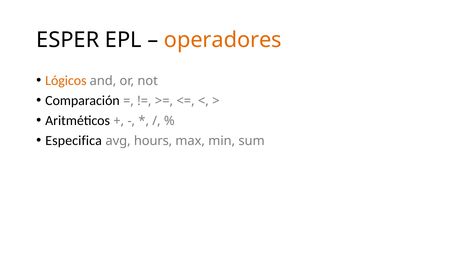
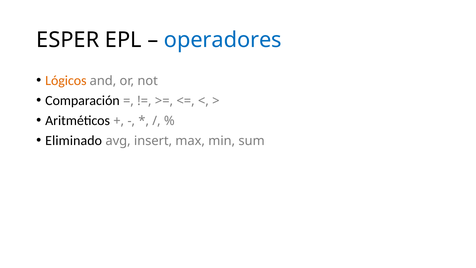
operadores colour: orange -> blue (223, 40)
Especifica: Especifica -> Eliminado (74, 140)
hours: hours -> insert (153, 141)
